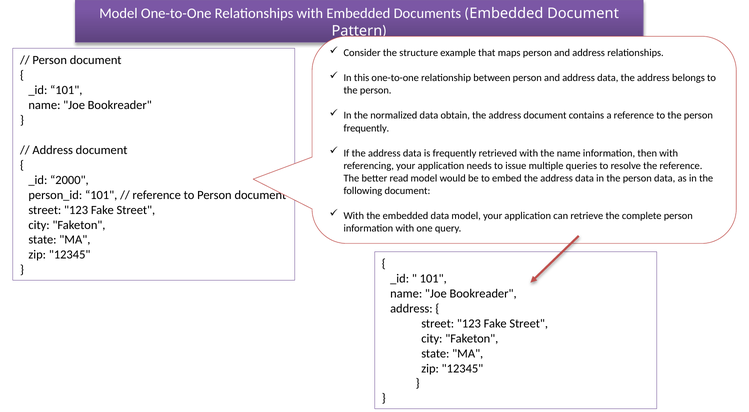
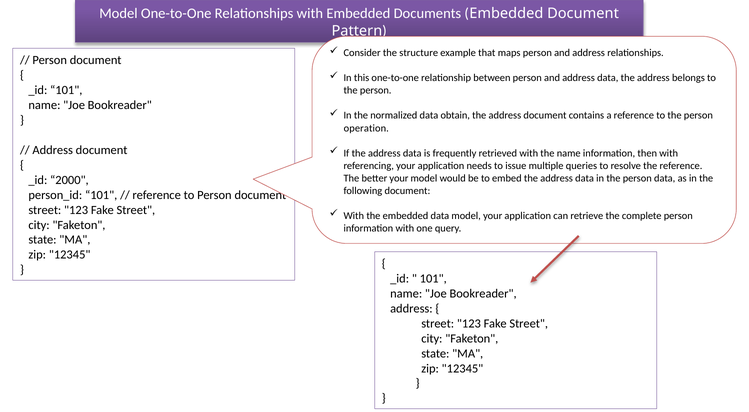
frequently: frequently -> operation (366, 128)
better read: read -> your (399, 178)
